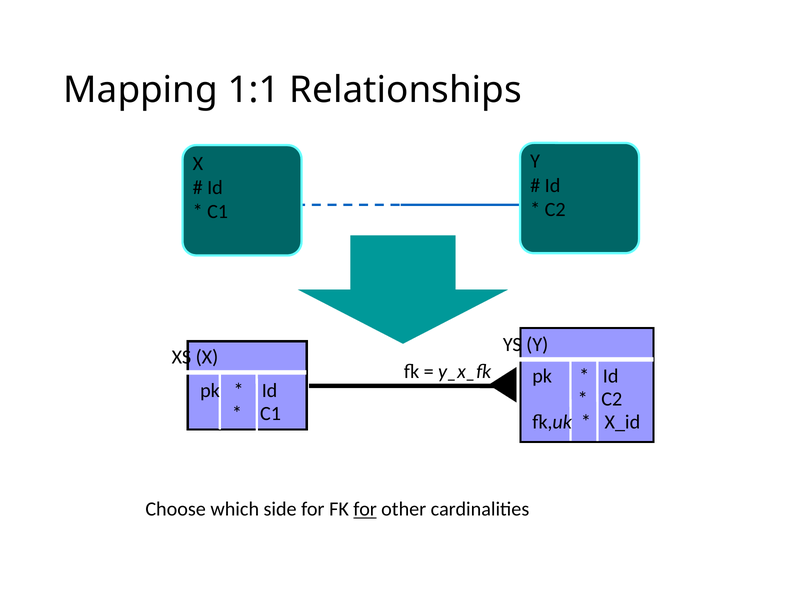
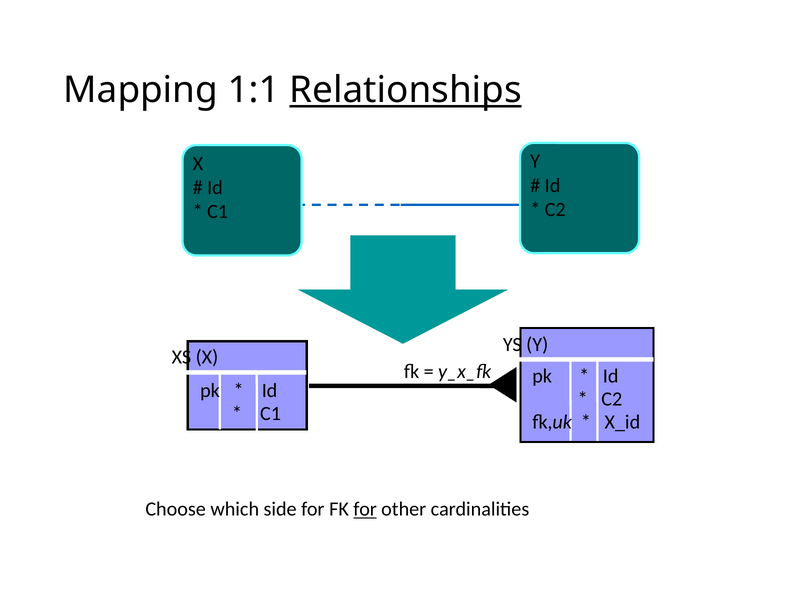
Relationships underline: none -> present (406, 90)
